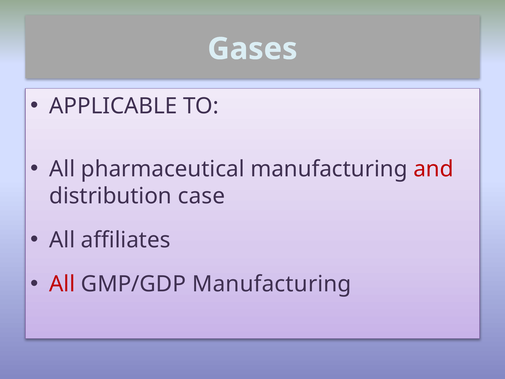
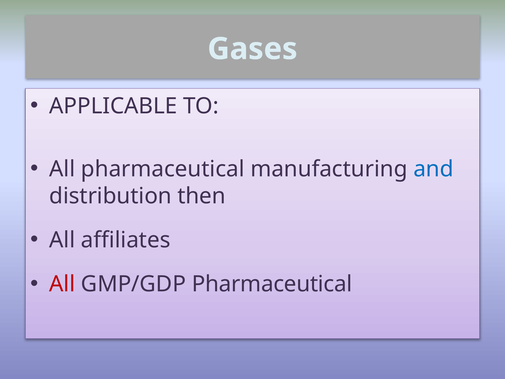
and colour: red -> blue (433, 169)
case: case -> then (202, 196)
GMP/GDP Manufacturing: Manufacturing -> Pharmaceutical (272, 284)
